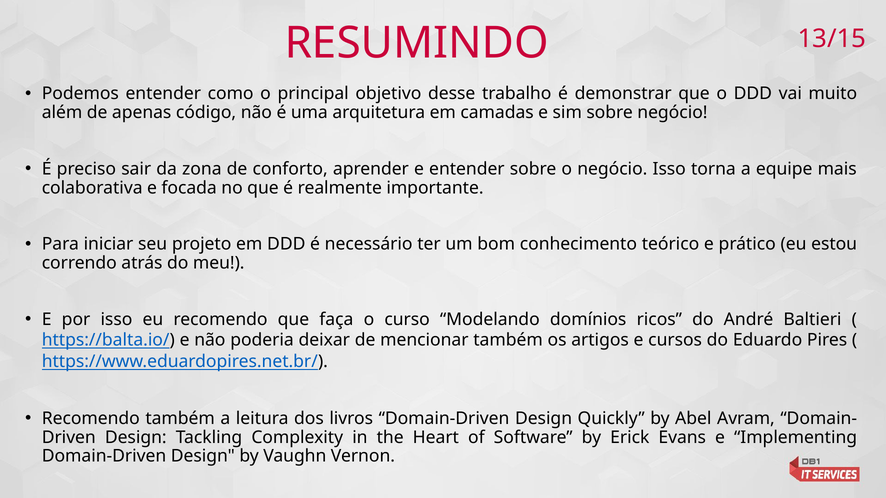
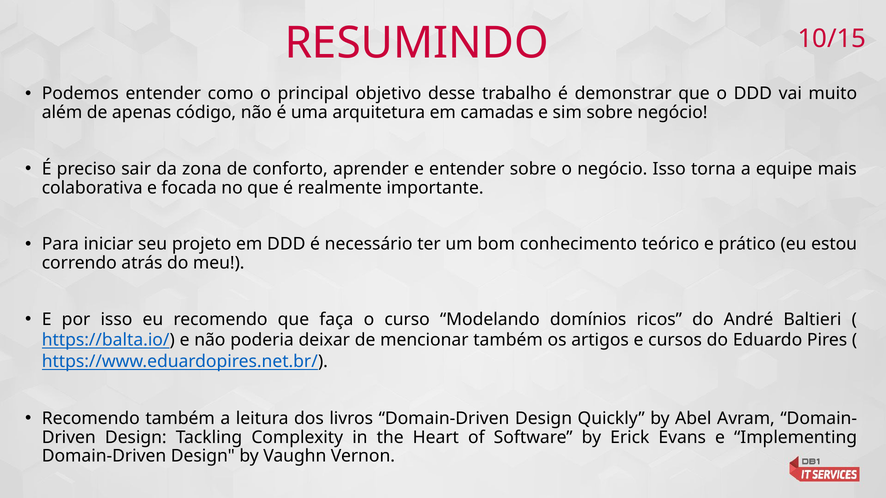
13/15: 13/15 -> 10/15 (832, 39)
